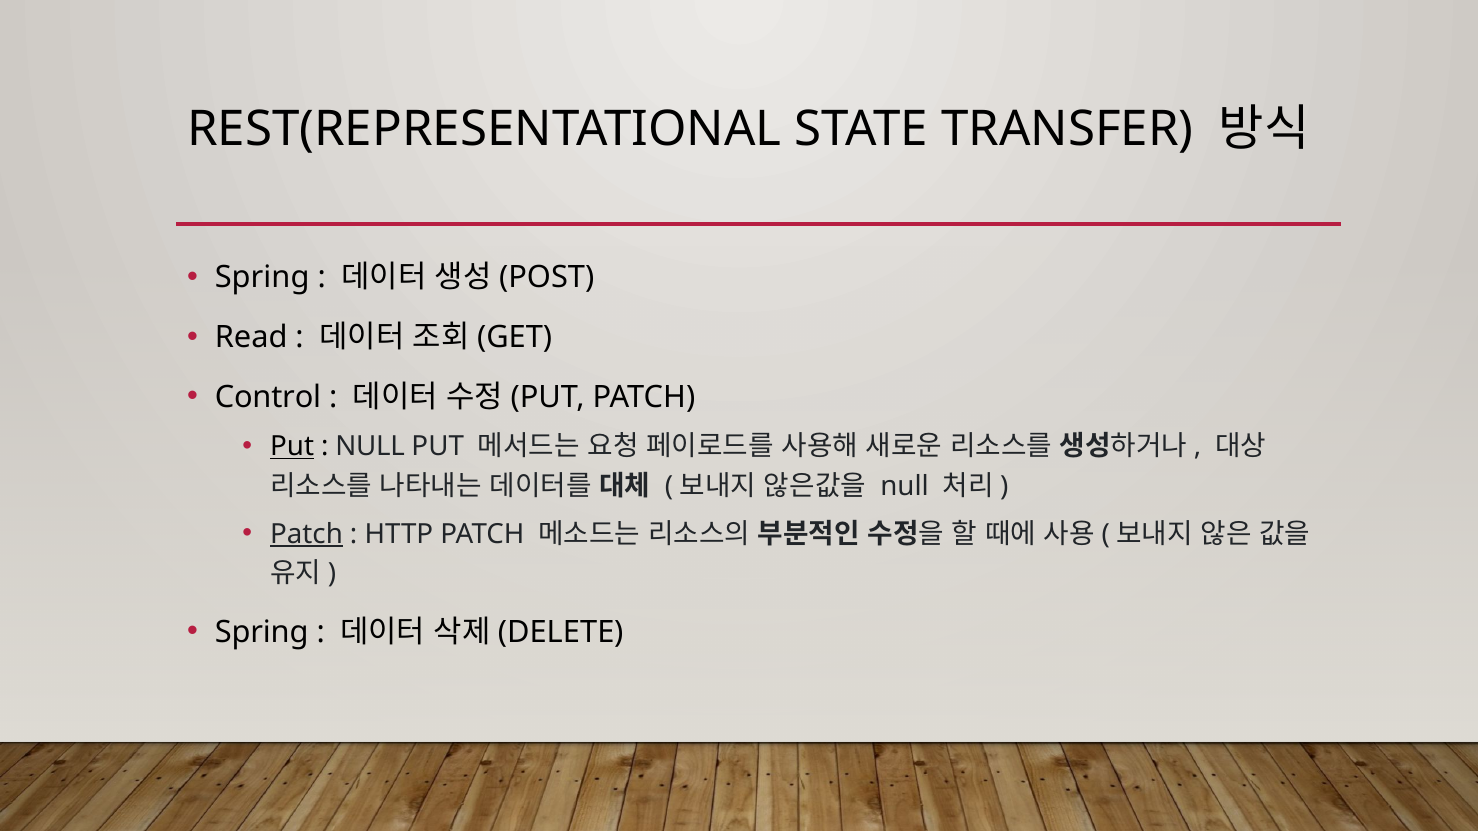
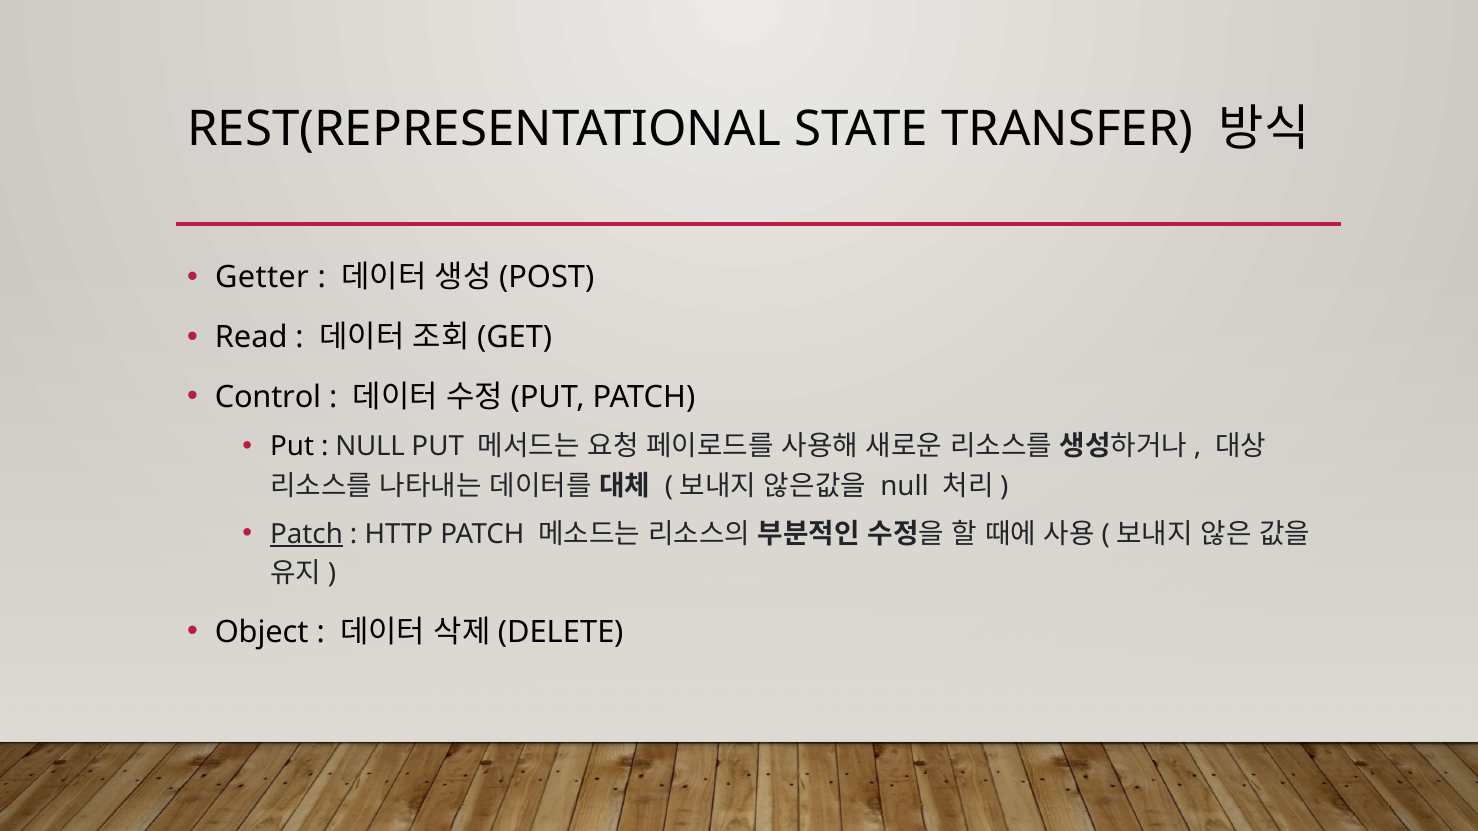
Spring: Spring -> Getter (262, 278)
Put underline: present -> none (292, 447)
Spring: Spring -> Object (262, 632)
